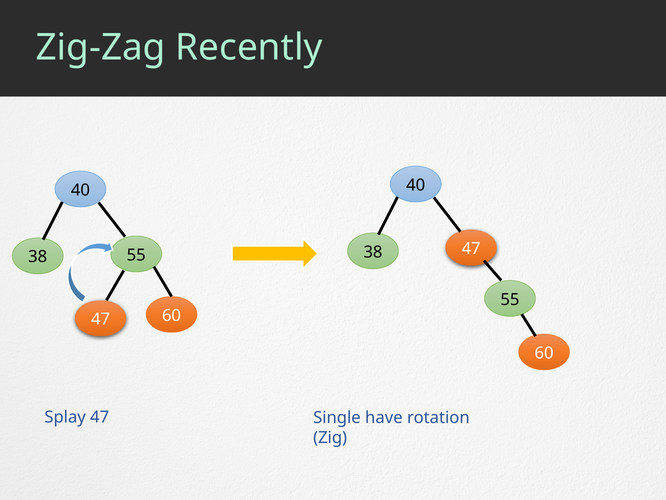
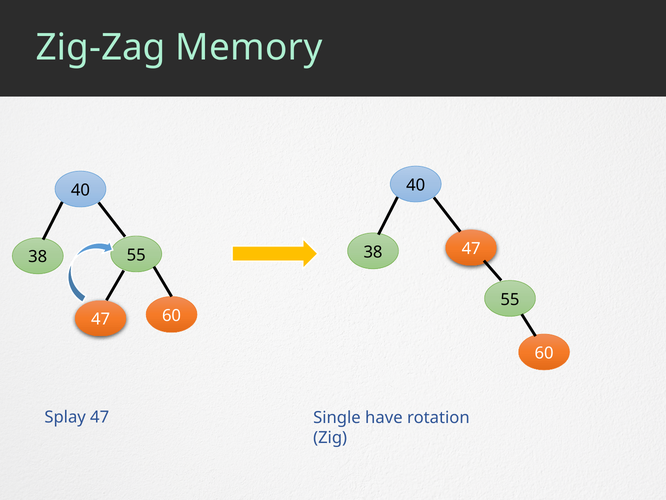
Recently: Recently -> Memory (249, 48)
